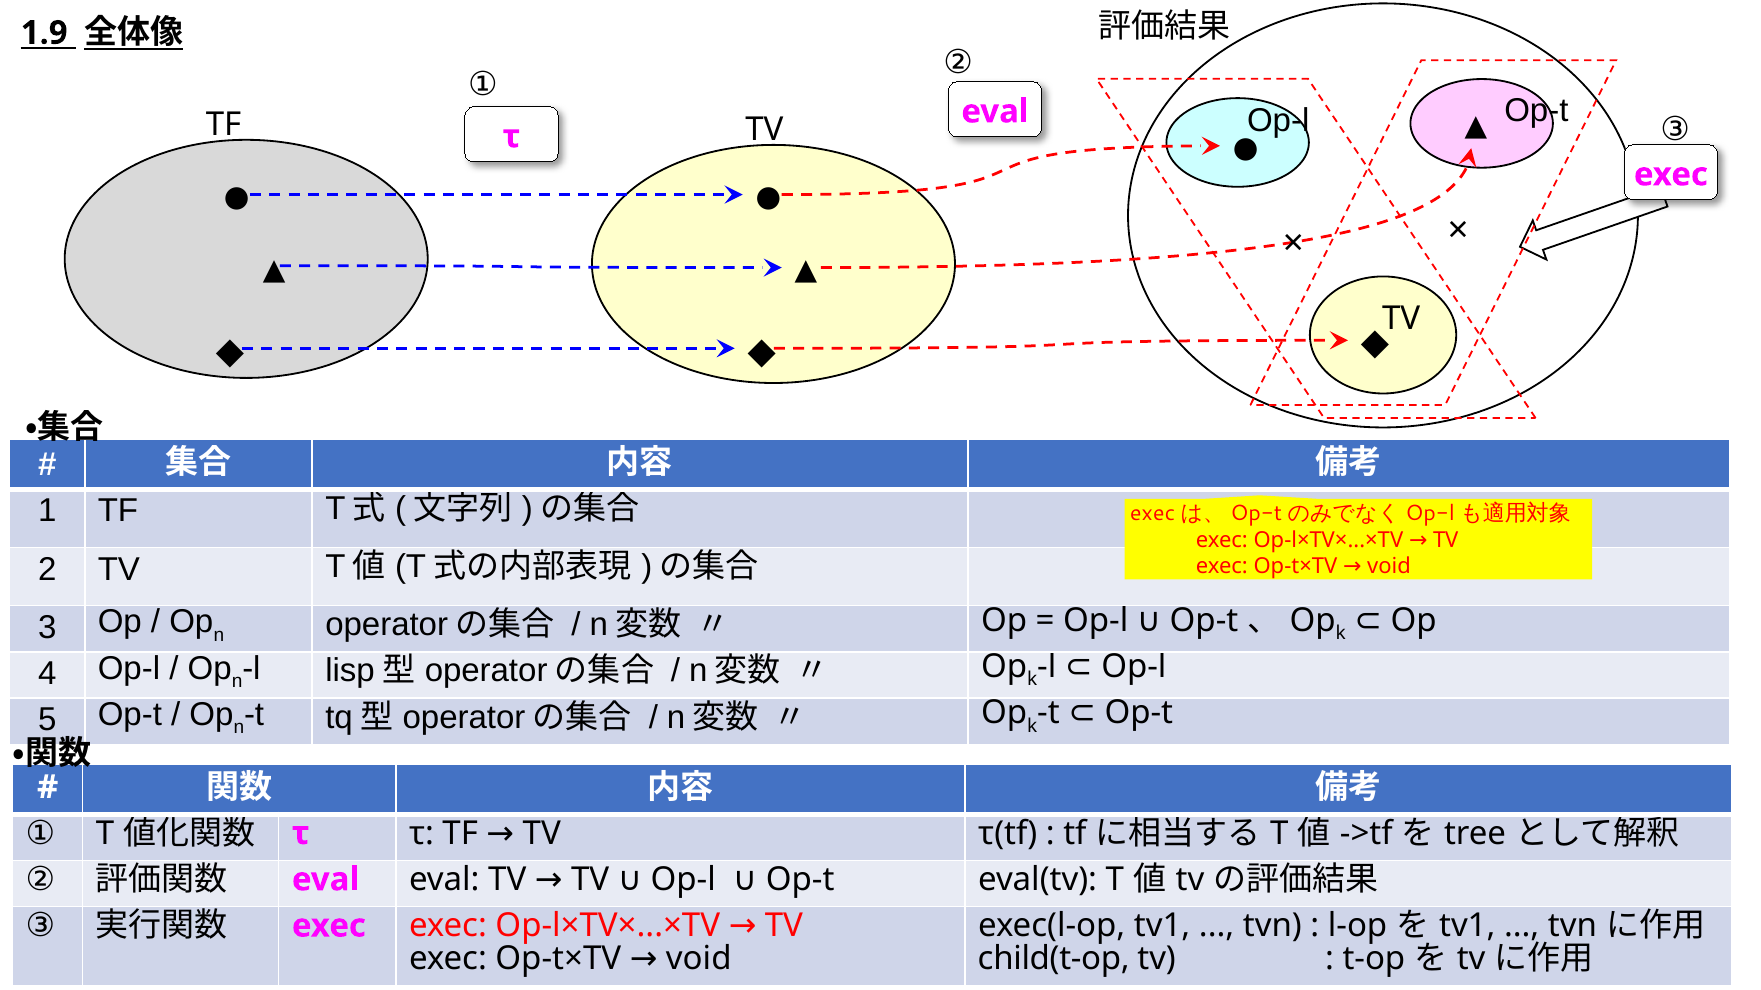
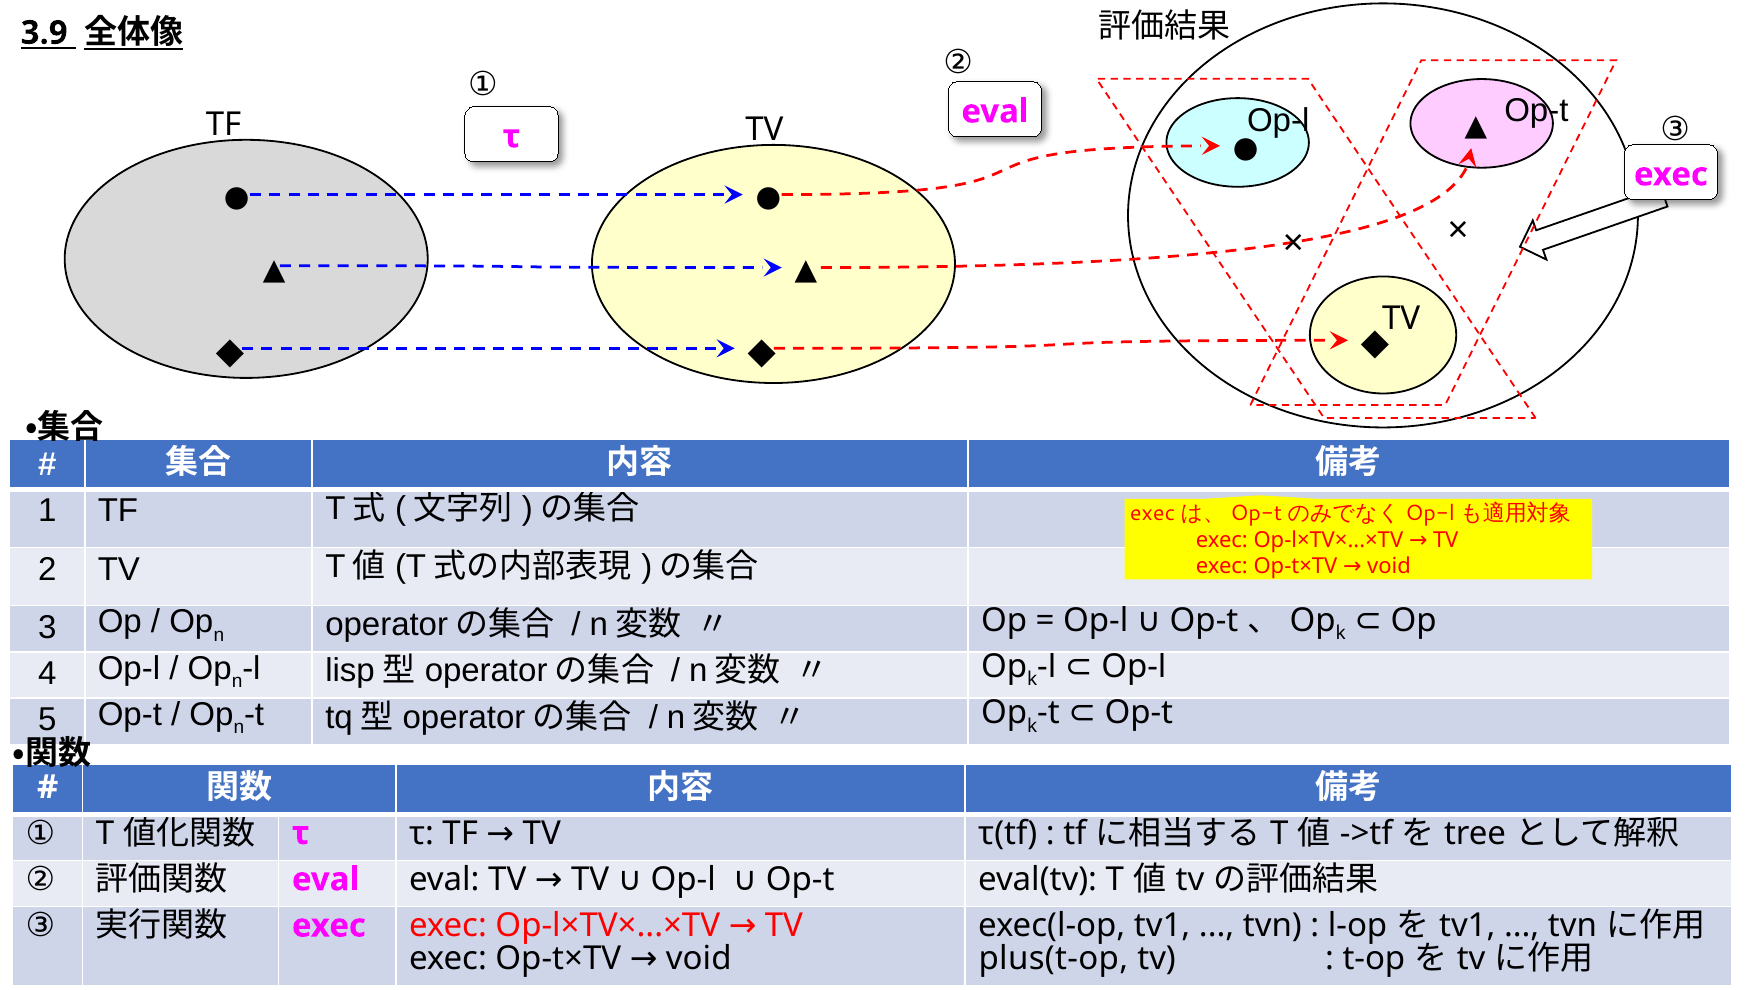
1.9: 1.9 -> 3.9 (44, 33)
child(t-op: child(t-op -> plus(t-op (1053, 959)
